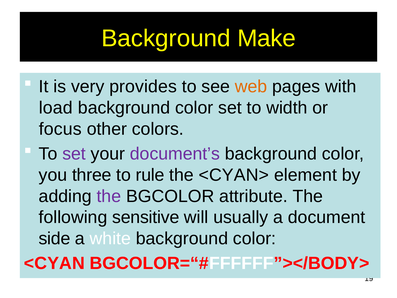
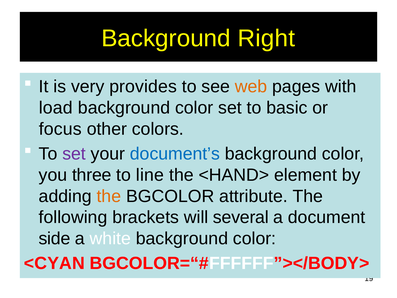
Make: Make -> Right (266, 38)
width: width -> basic (287, 108)
document’s colour: purple -> blue (175, 154)
rule: rule -> line (150, 175)
<CYAN>: <CYAN> -> <HAND> (234, 175)
the colour: purple -> orange (109, 196)
sensitive: sensitive -> brackets (146, 217)
usually: usually -> several (241, 217)
